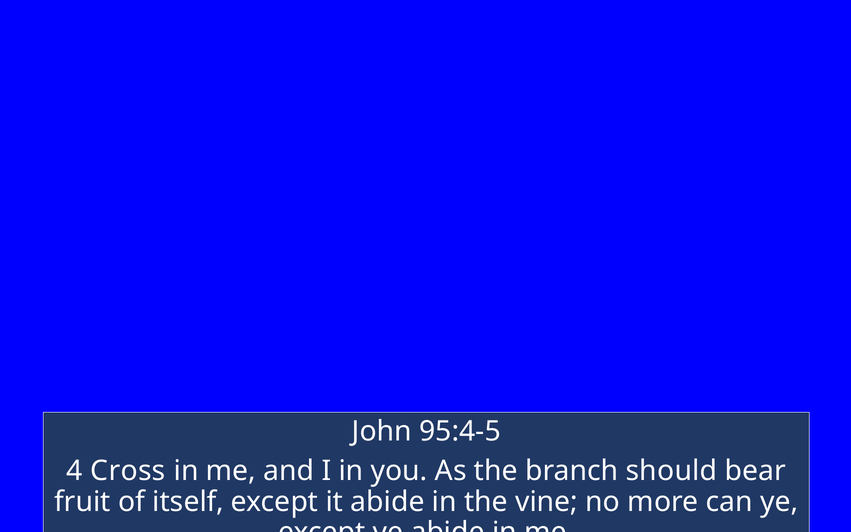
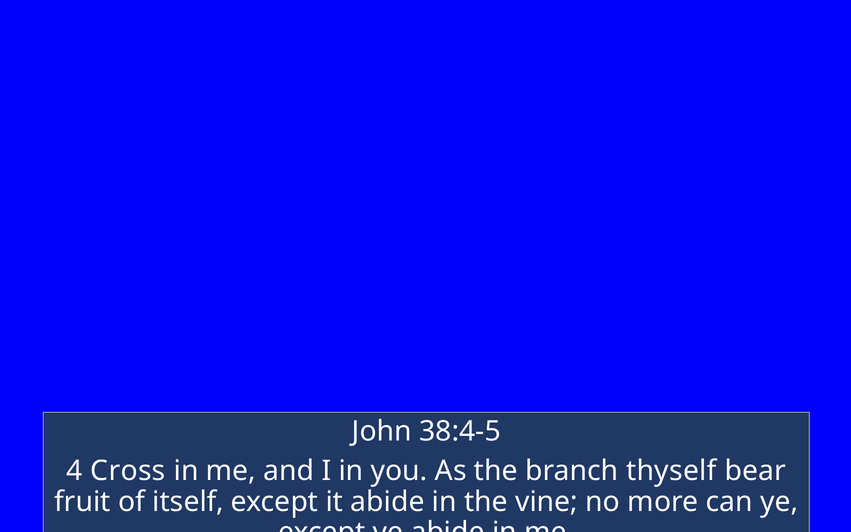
95:4-5: 95:4-5 -> 38:4-5 (460, 431)
should: should -> thyself (671, 471)
